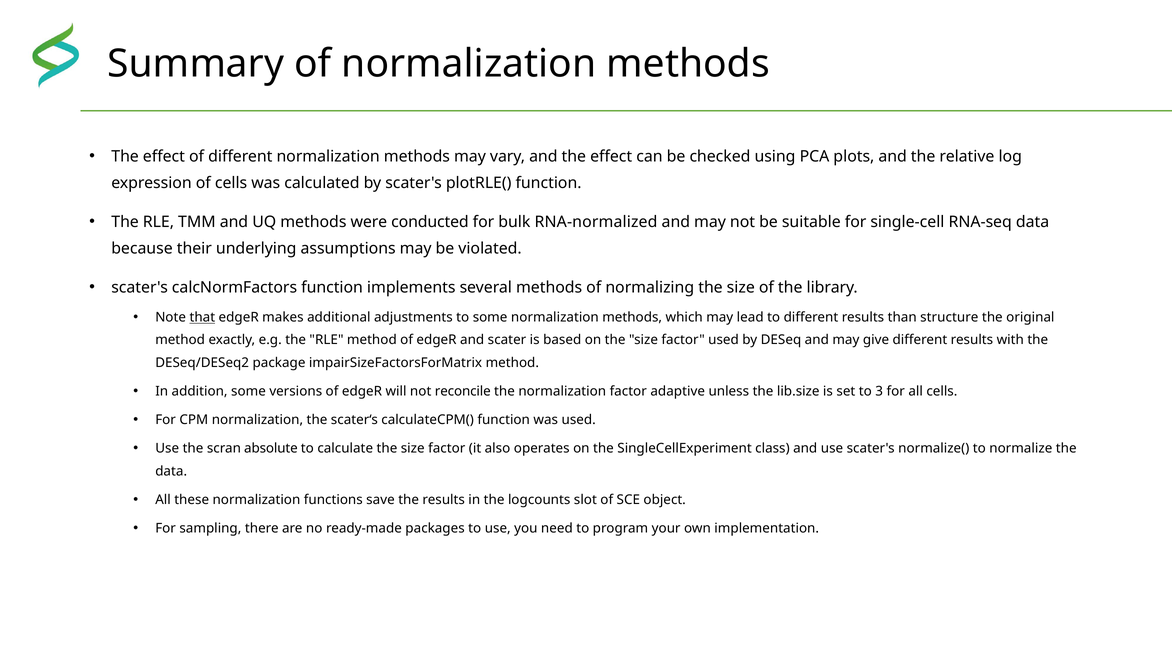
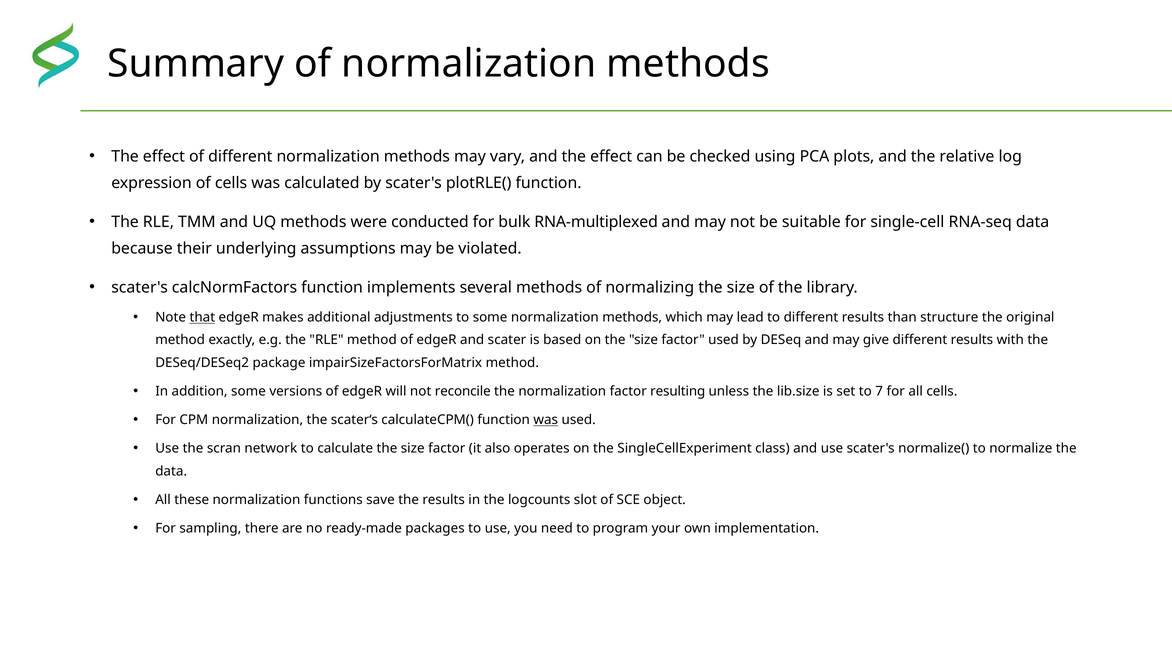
RNA-normalized: RNA-normalized -> RNA-multiplexed (596, 222)
adaptive: adaptive -> resulting (678, 391)
3: 3 -> 7 (879, 391)
was underline: none -> present (546, 420)
absolute: absolute -> network (271, 449)
